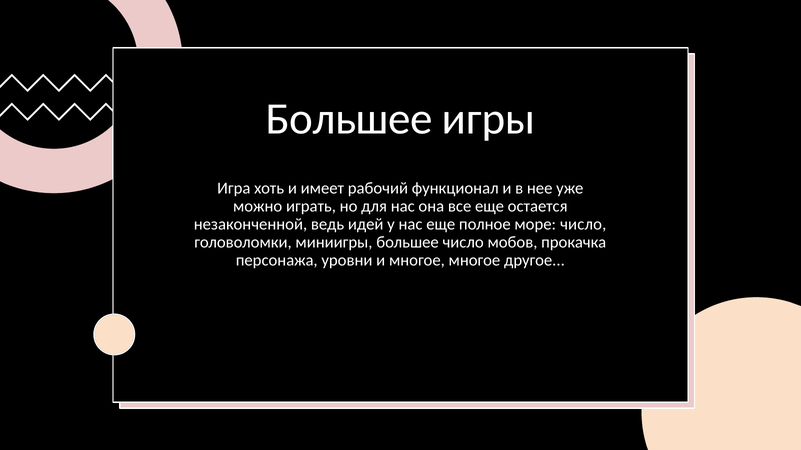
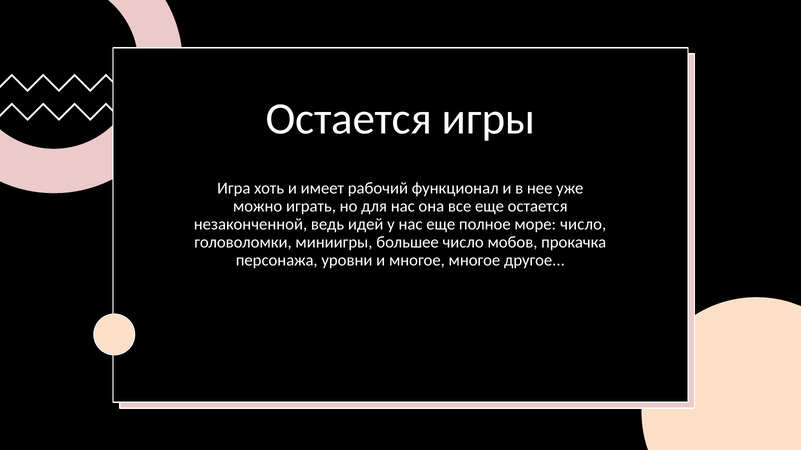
Большее: Большее -> Остается (349, 119)
